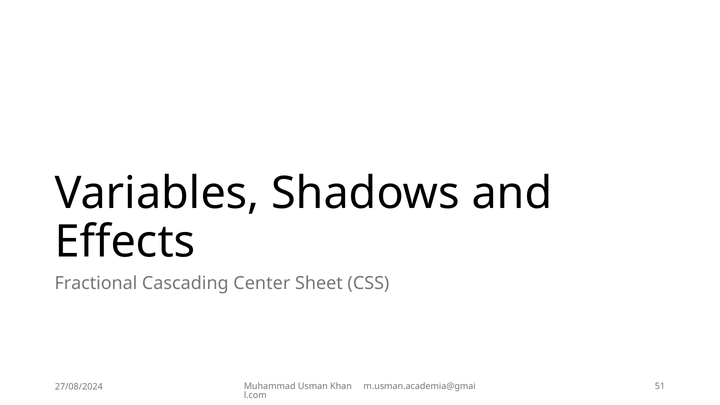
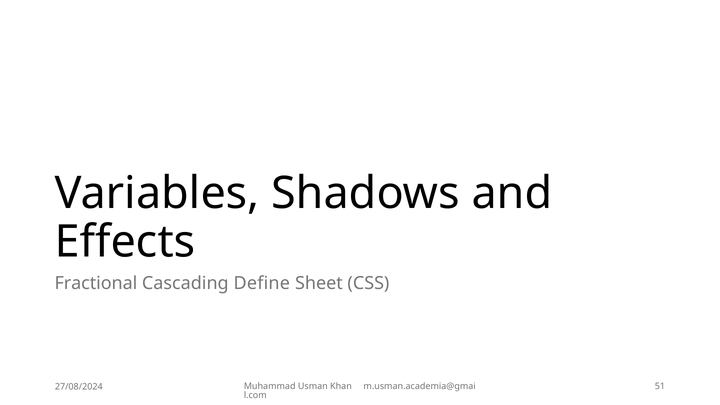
Center: Center -> Define (262, 283)
